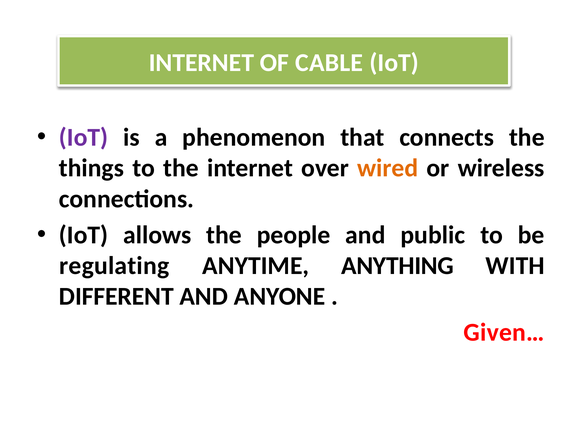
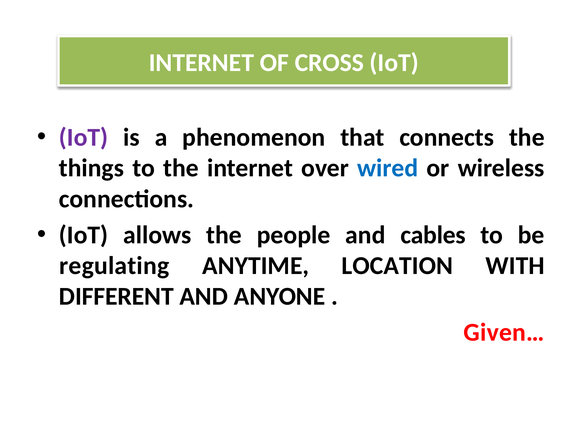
CABLE: CABLE -> CROSS (329, 63)
wired colour: orange -> blue (388, 168)
public: public -> cables (433, 235)
ANYTHING: ANYTHING -> LOCATION (397, 266)
